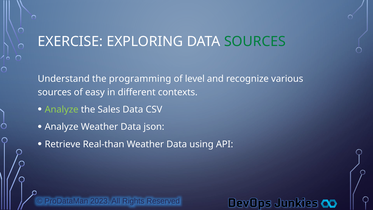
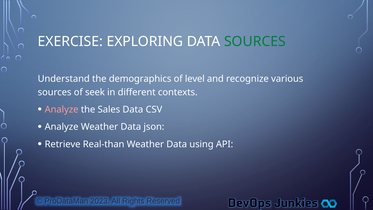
programming: programming -> demographics (140, 79)
easy: easy -> seek (95, 92)
Analyze colour: light green -> pink (62, 109)
